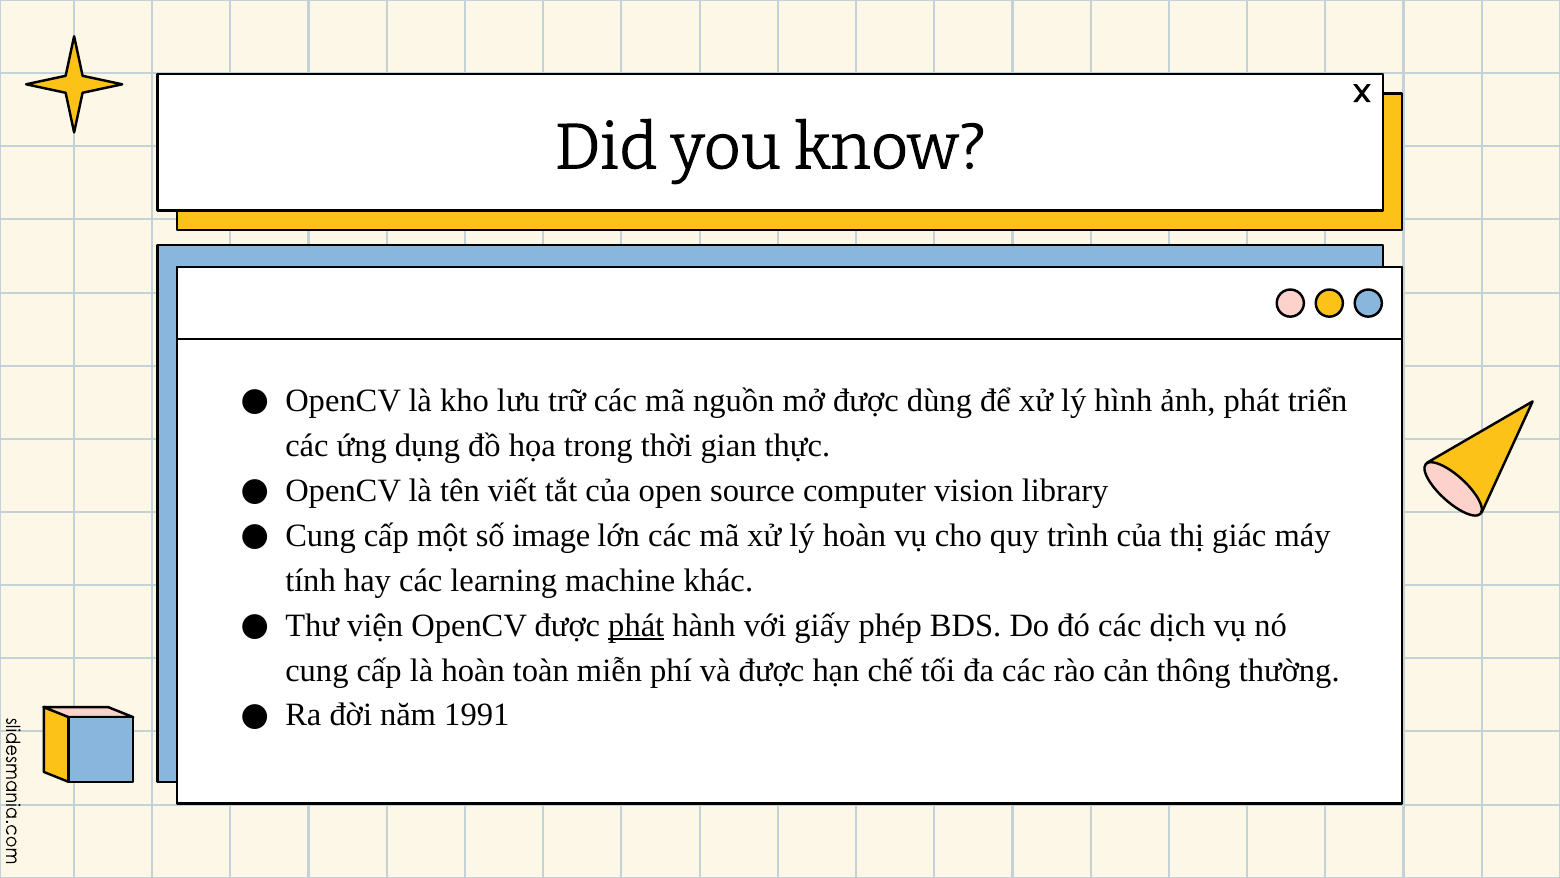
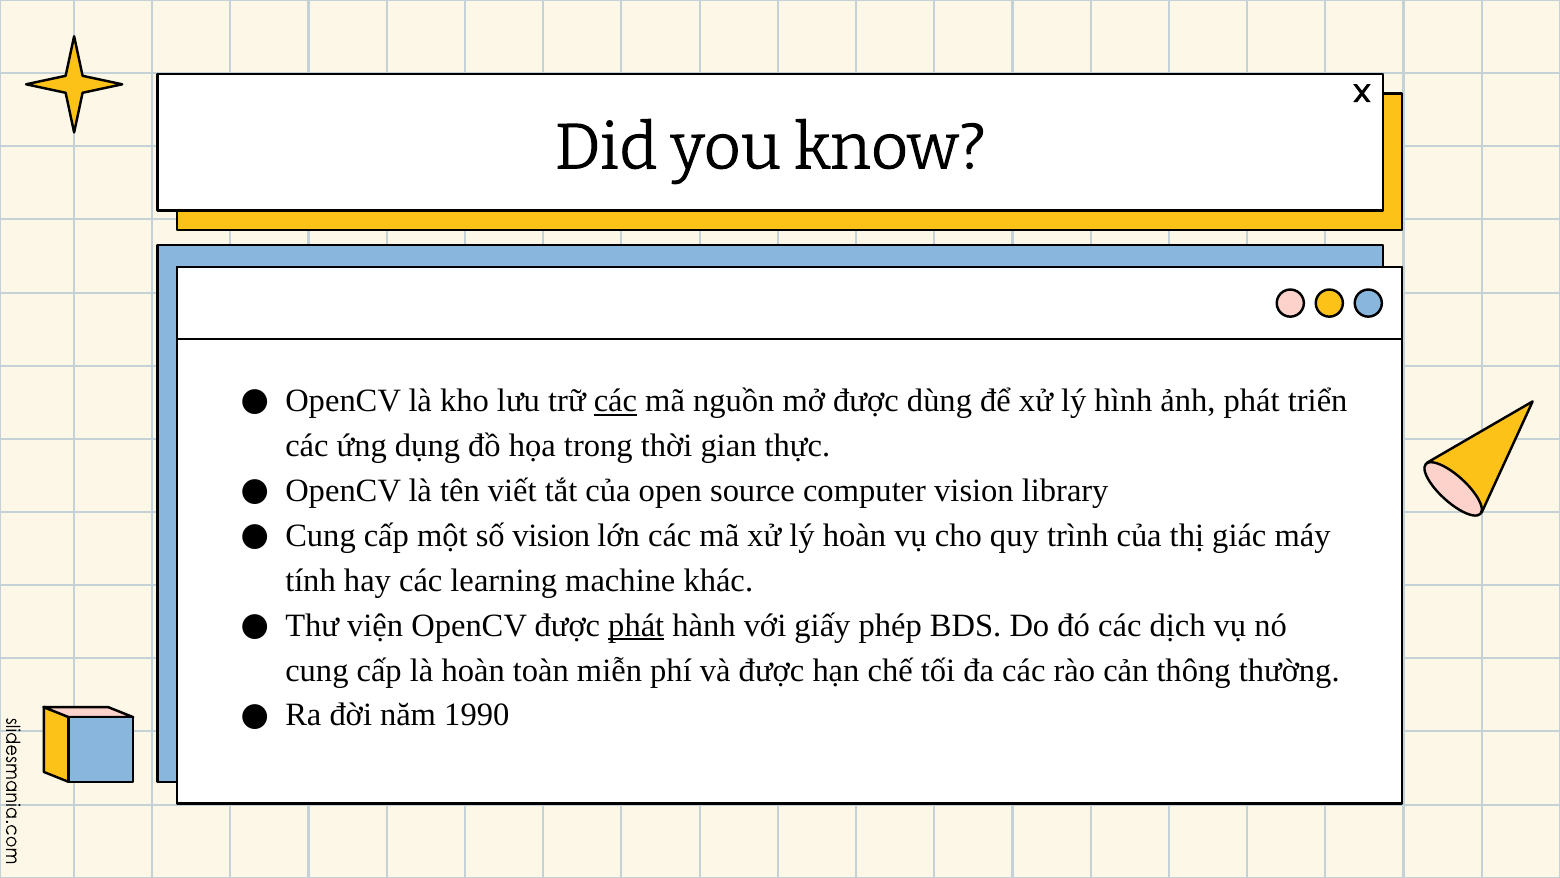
các underline: none -> present (615, 401)
số image: image -> vision (551, 535)
1991: 1991 -> 1990 (477, 715)
